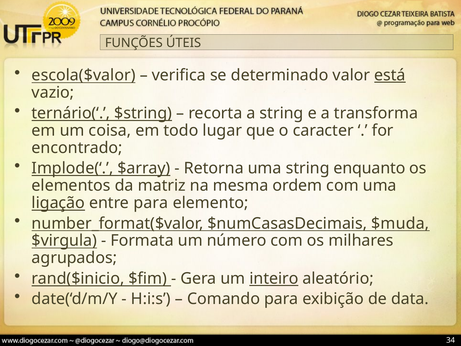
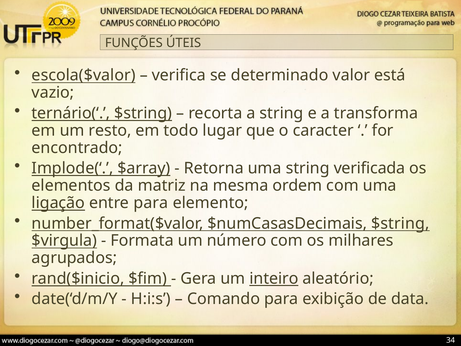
está underline: present -> none (390, 75)
coisa: coisa -> resto (110, 130)
enquanto: enquanto -> verificada (369, 168)
$numCasasDecimais $muda: $muda -> $string (400, 223)
